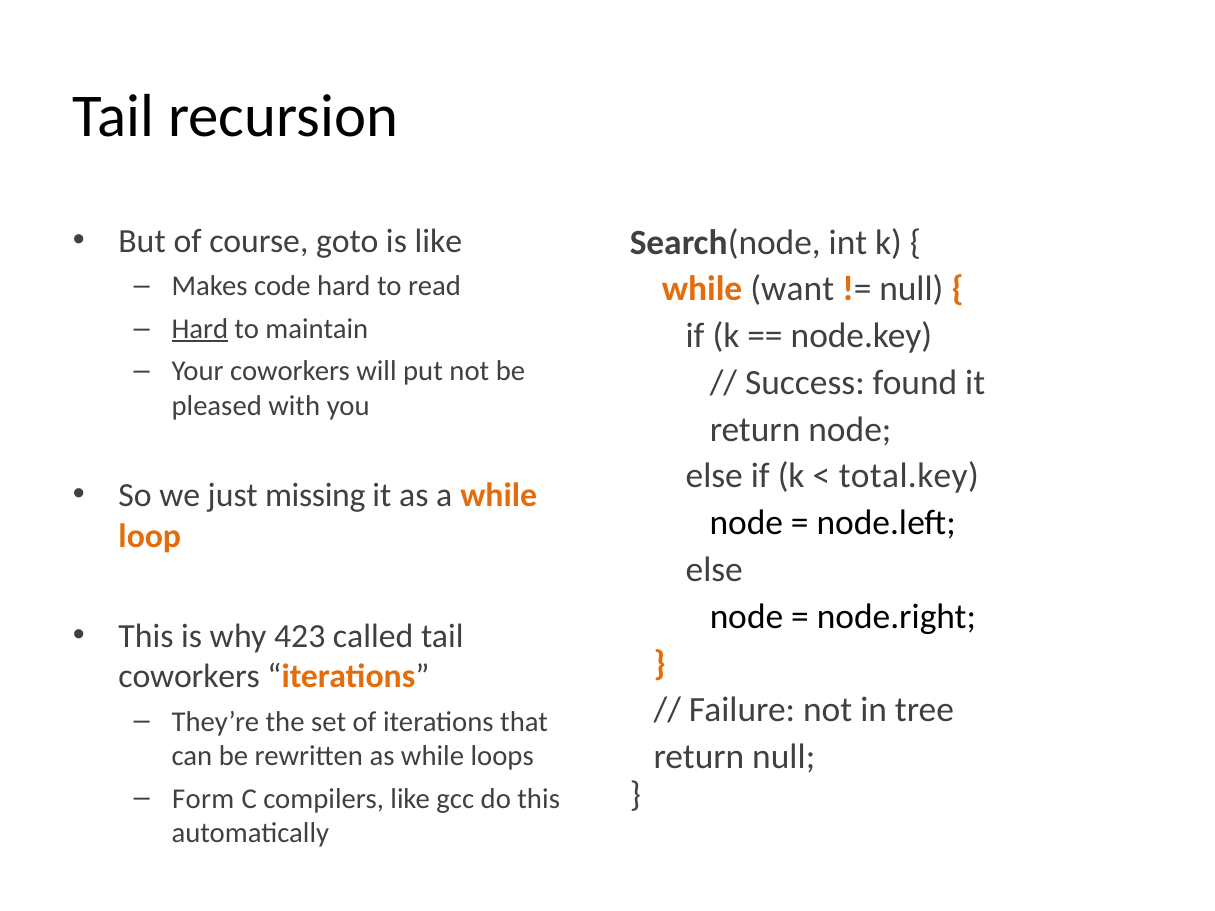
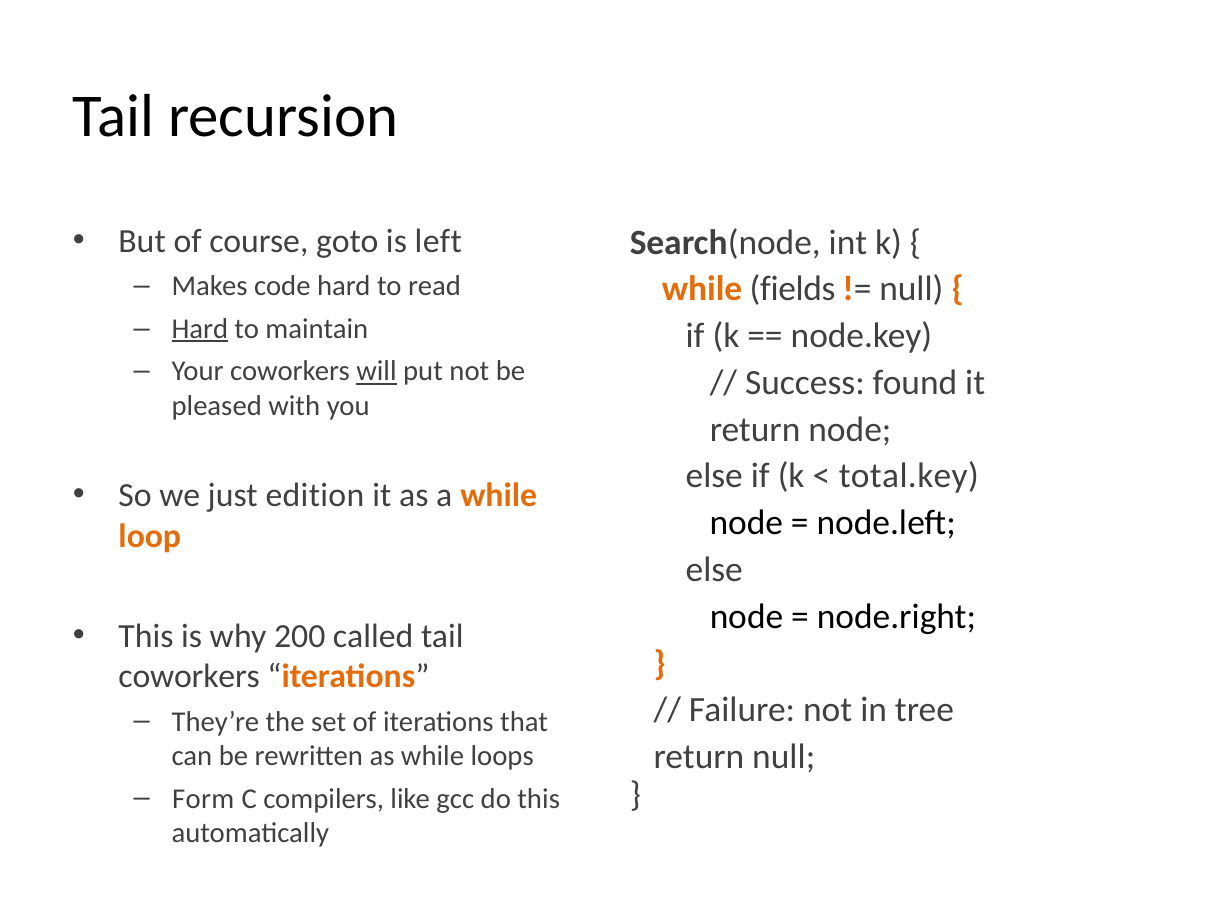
is like: like -> left (438, 241)
want: want -> fields (793, 289)
will underline: none -> present (376, 372)
missing: missing -> edition (315, 496)
423: 423 -> 200 (300, 636)
